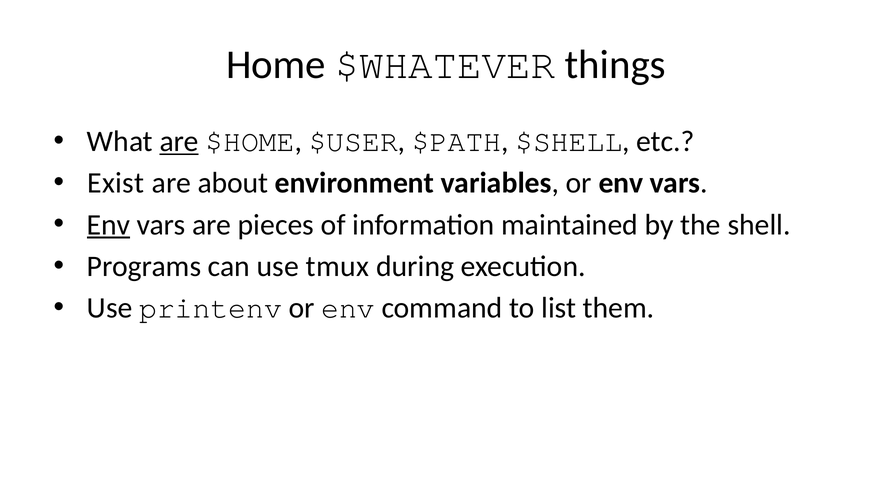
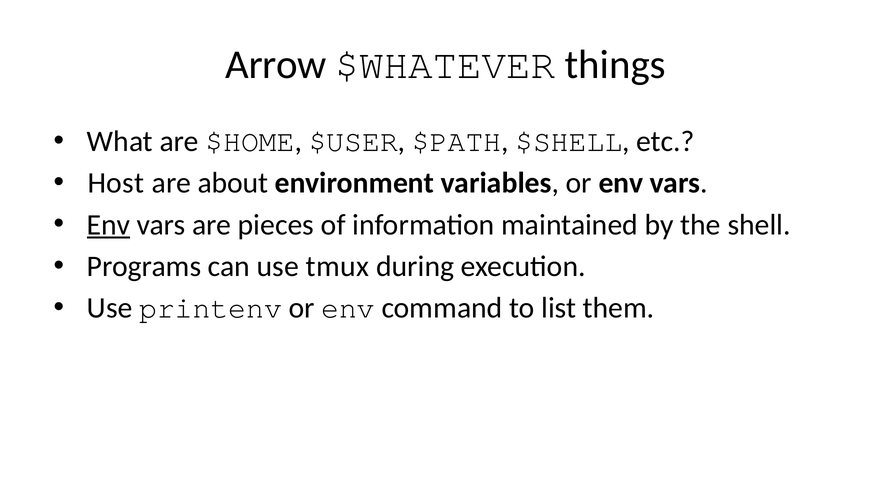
Home: Home -> Arrow (276, 65)
are underline: present -> none (179, 141)
Exist: Exist -> Host (116, 183)
